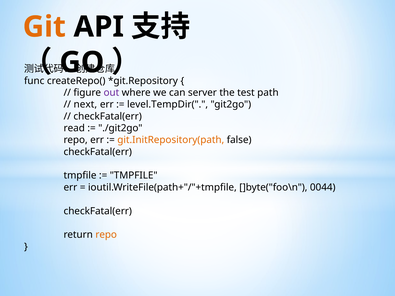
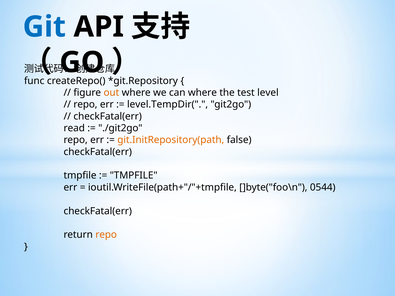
Git colour: orange -> blue (44, 27)
out colour: purple -> orange (111, 93)
can server: server -> where (202, 93)
path: path -> level (268, 93)
next: next -> repo (85, 105)
0044: 0044 -> 0544 (323, 187)
